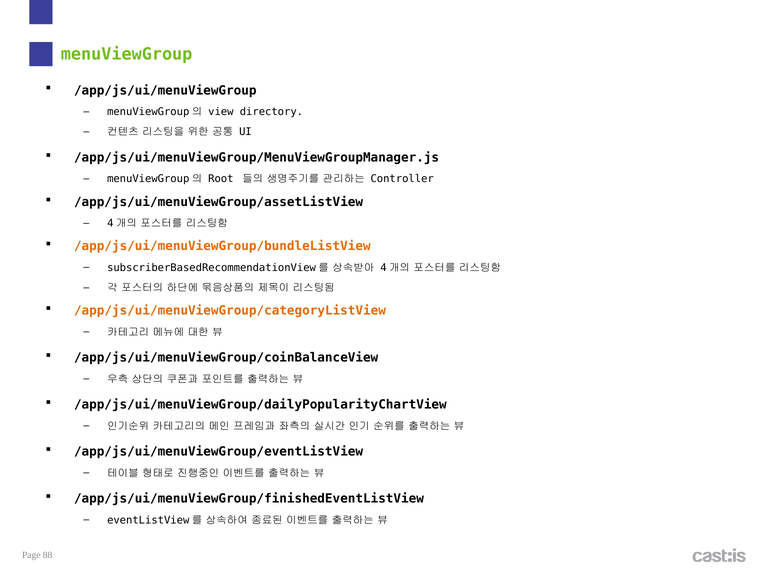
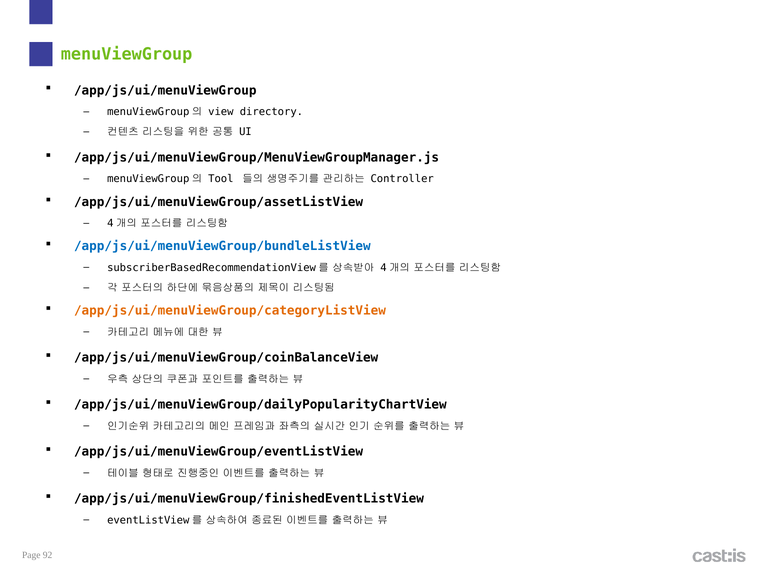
Root: Root -> Tool (221, 179)
/app/js/ui/menuViewGroup/bundleListView colour: orange -> blue (222, 246)
88: 88 -> 92 (48, 555)
